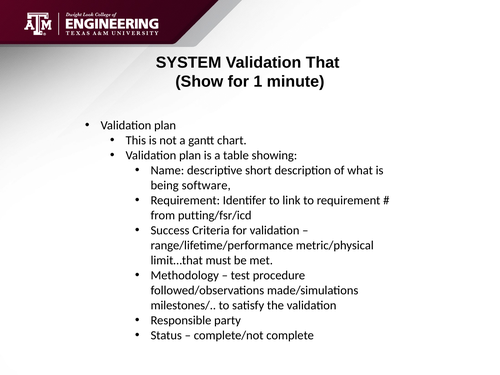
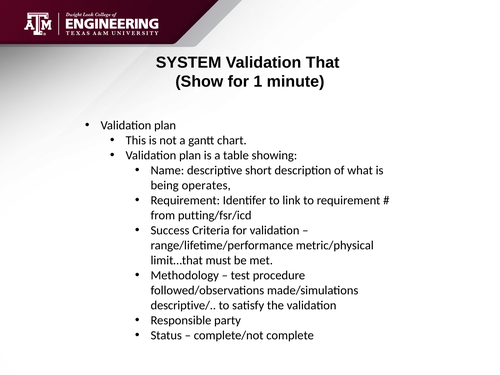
software: software -> operates (206, 185)
milestones/: milestones/ -> descriptive/ (183, 305)
